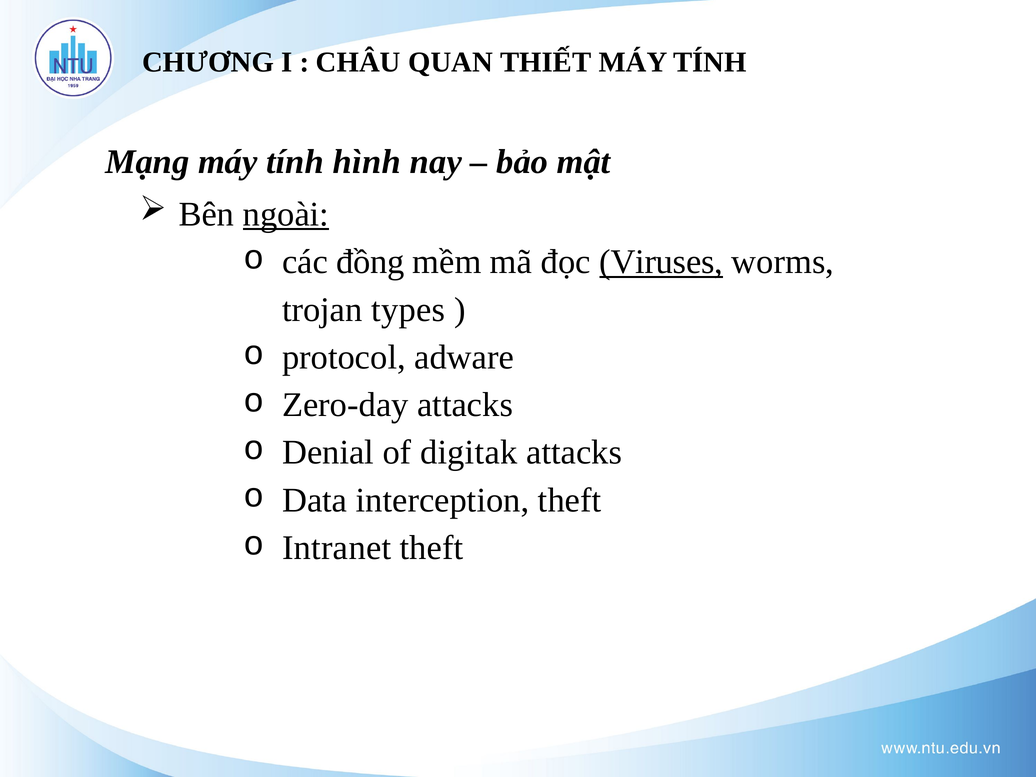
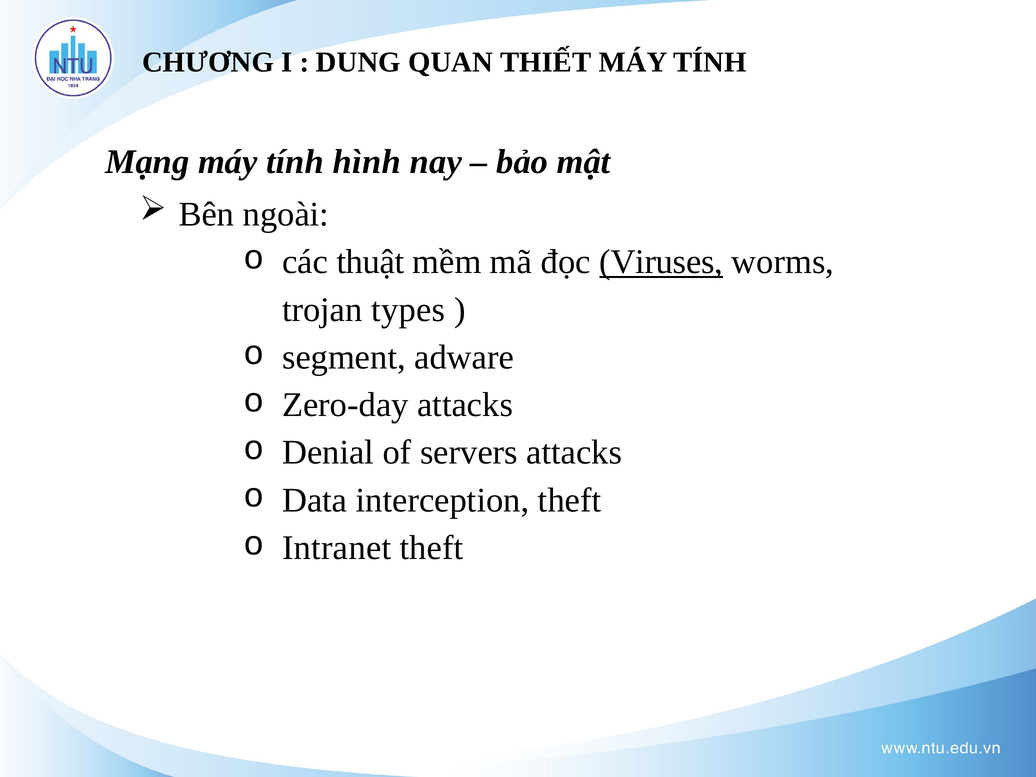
CHÂU: CHÂU -> DUNG (358, 62)
ngoài underline: present -> none (286, 214)
đồng: đồng -> thuật (370, 262)
protocol: protocol -> segment (344, 357)
digitak: digitak -> servers (469, 453)
